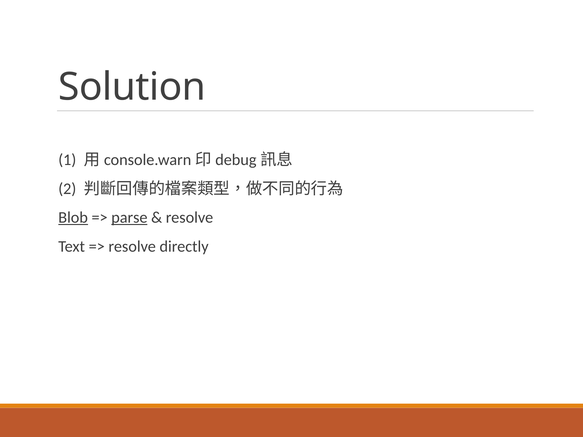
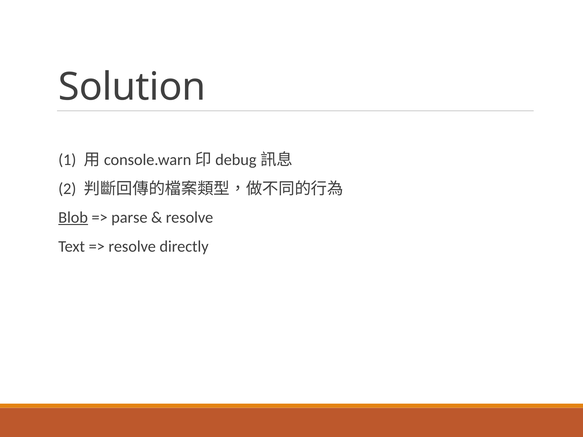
parse underline: present -> none (129, 218)
